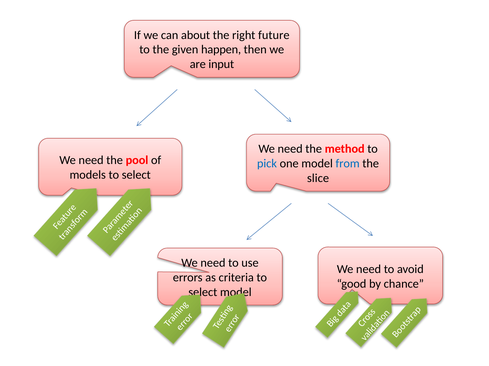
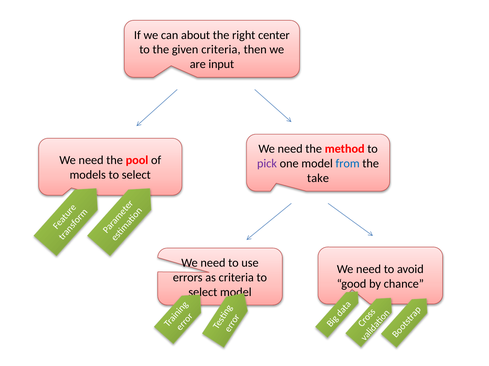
future: future -> center (274, 35)
given happen: happen -> criteria (221, 50)
pick colour: blue -> purple (267, 164)
slice: slice -> take (318, 179)
